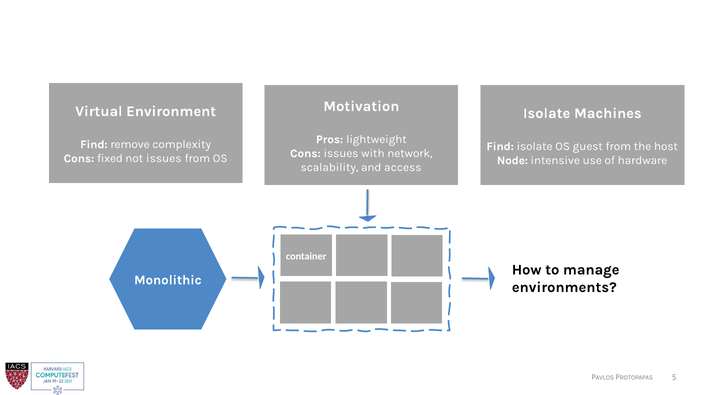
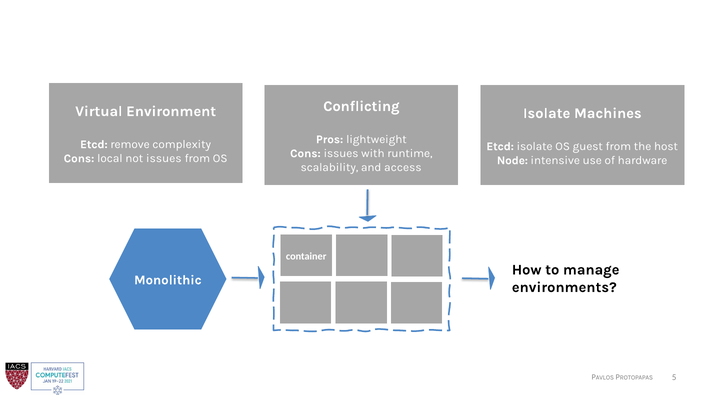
Motivation: Motivation -> Conflicting (361, 106)
Find: Find -> Etcd (94, 144)
Find: Find -> Etcd (500, 146)
network: network -> runtime (410, 153)
fixed: fixed -> local (110, 158)
